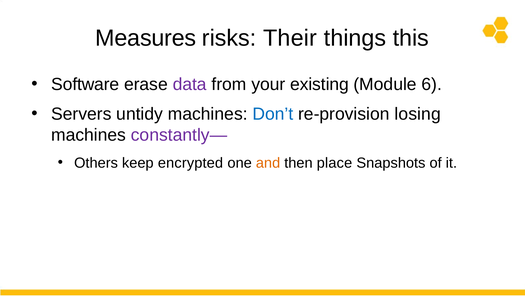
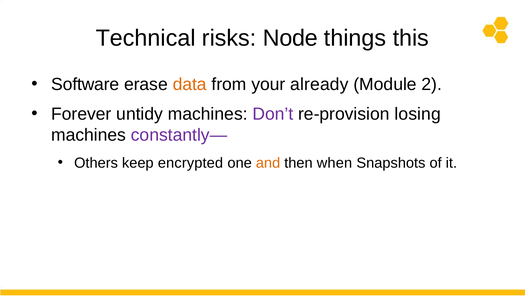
Measures: Measures -> Technical (146, 38)
Their: Their -> Node (290, 38)
data colour: purple -> orange (190, 84)
existing: existing -> already (319, 84)
6: 6 -> 2 (432, 84)
Servers: Servers -> Forever (81, 114)
Don’t colour: blue -> purple (273, 114)
place: place -> when (334, 163)
